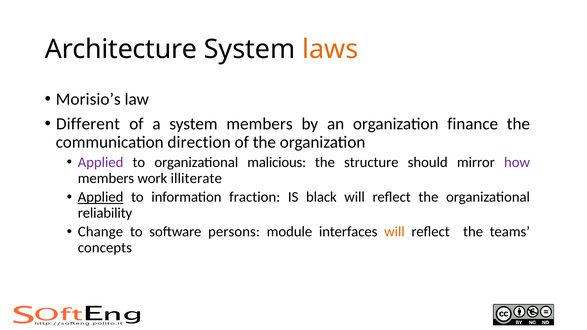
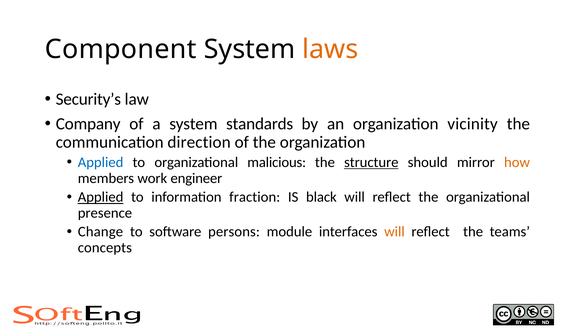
Architecture: Architecture -> Component (121, 49)
Morisio’s: Morisio’s -> Security’s (88, 99)
Different: Different -> Company (88, 124)
system members: members -> standards (260, 124)
finance: finance -> vicinity (473, 124)
Applied colour: purple -> blue (101, 162)
structure underline: none -> present (371, 162)
how colour: purple -> orange (517, 162)
illiterate: illiterate -> engineer (196, 178)
reliability: reliability -> presence (105, 213)
